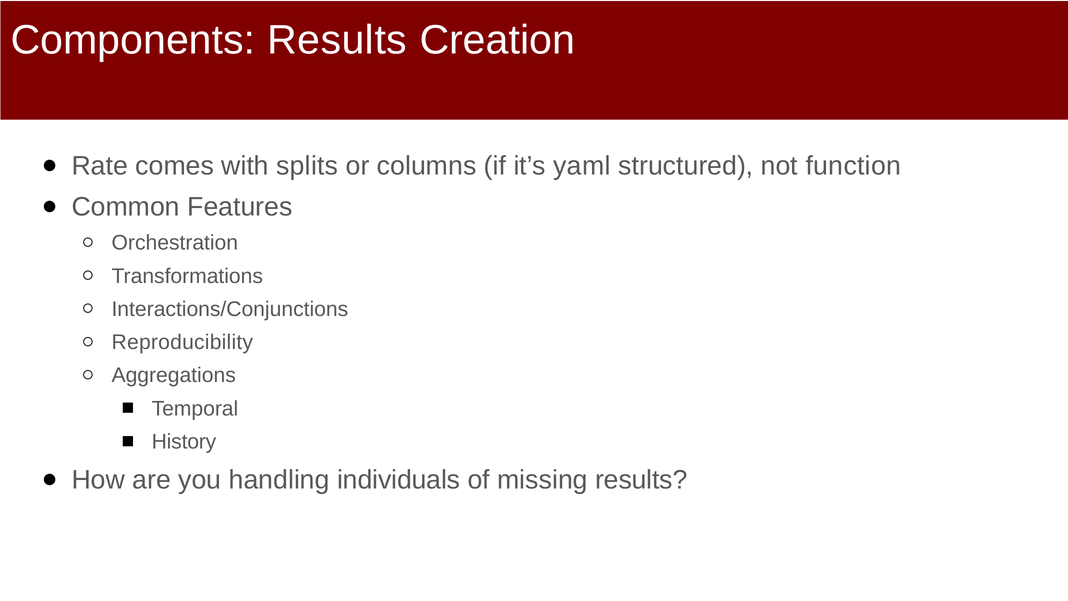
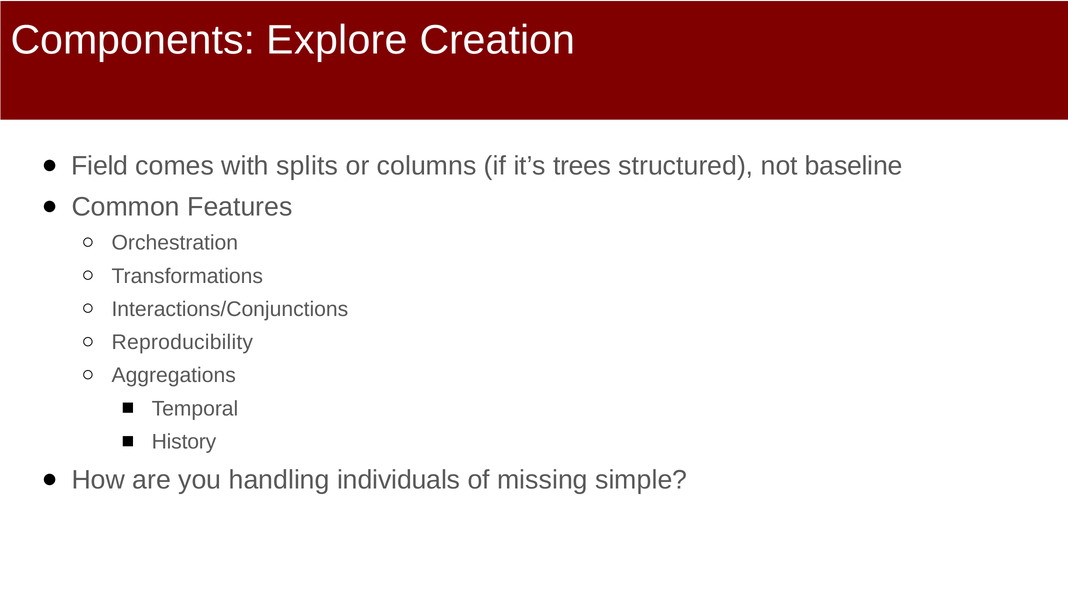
Components Results: Results -> Explore (337, 40)
Rate: Rate -> Field (100, 166)
yaml: yaml -> trees (582, 166)
function: function -> baseline (854, 166)
missing results: results -> simple (641, 480)
